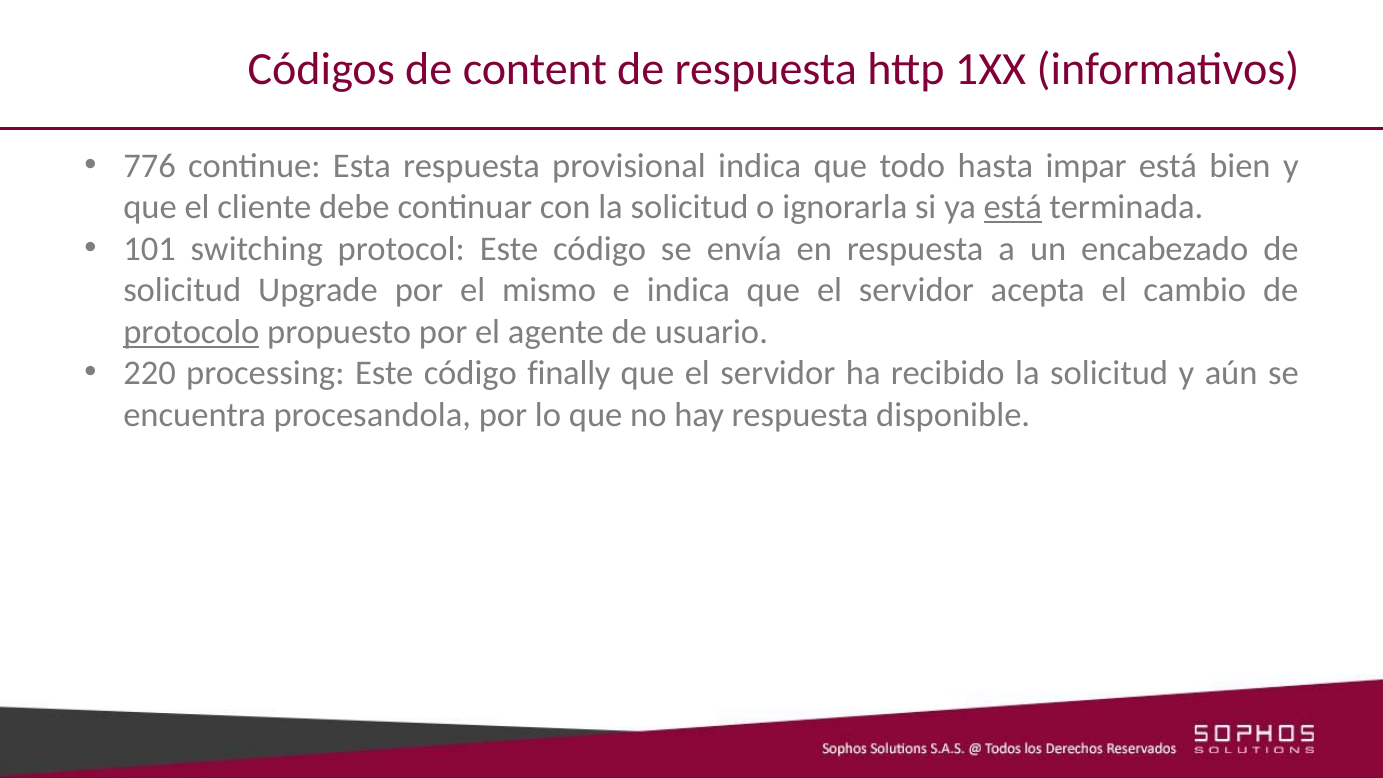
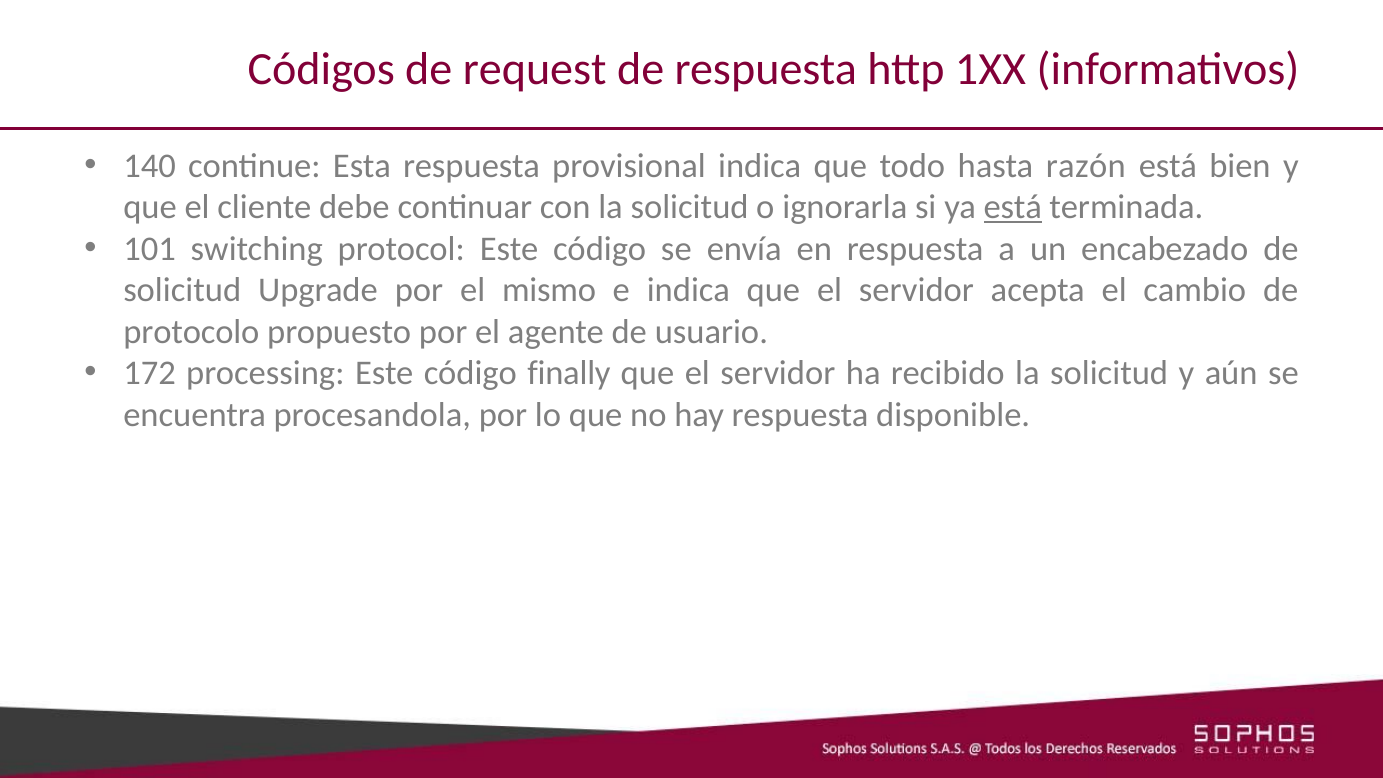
content: content -> request (535, 70)
776: 776 -> 140 (150, 166)
impar: impar -> razón (1086, 166)
protocolo underline: present -> none (191, 332)
220: 220 -> 172 (150, 373)
